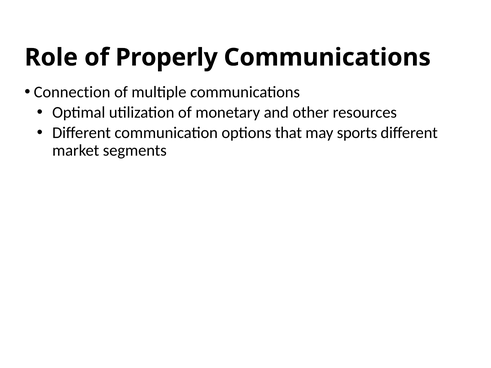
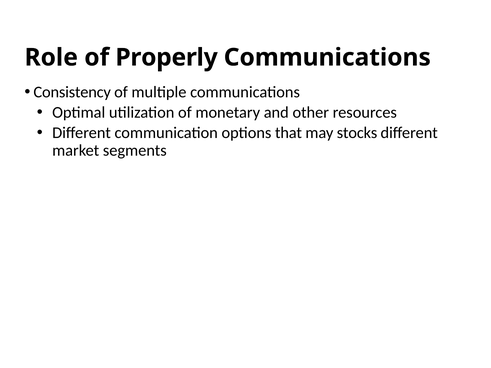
Connection: Connection -> Consistency (72, 92)
sports: sports -> stocks (357, 133)
